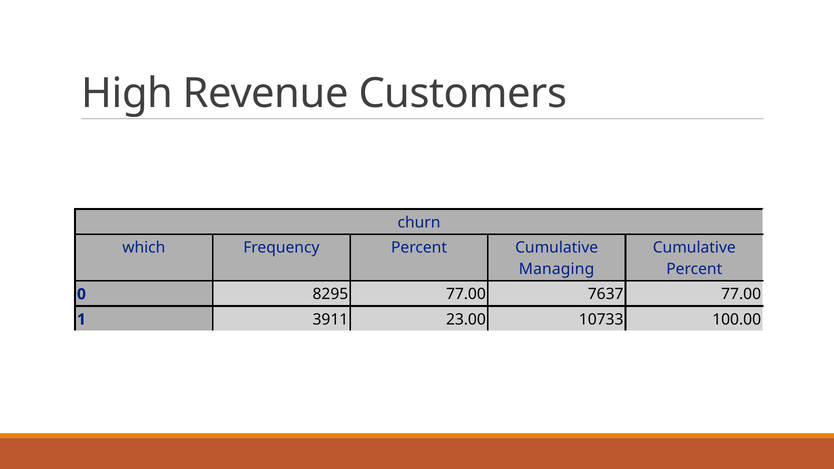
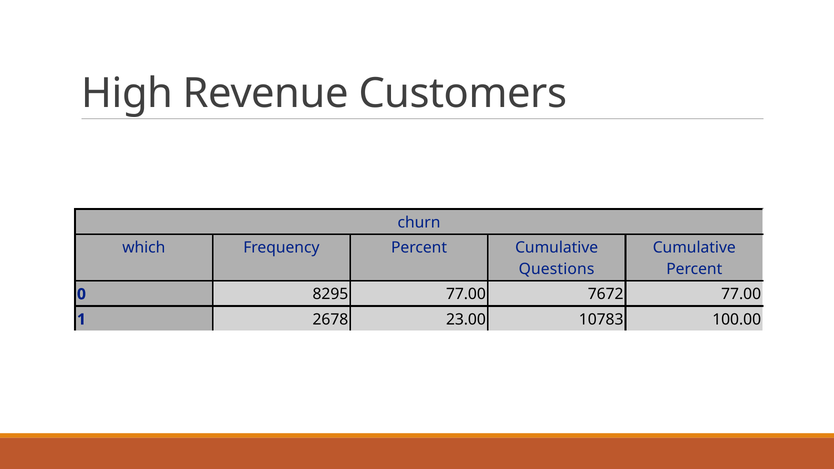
Managing: Managing -> Questions (557, 269)
7637: 7637 -> 7672 (606, 294)
3911: 3911 -> 2678 (330, 319)
10733: 10733 -> 10783 (601, 319)
